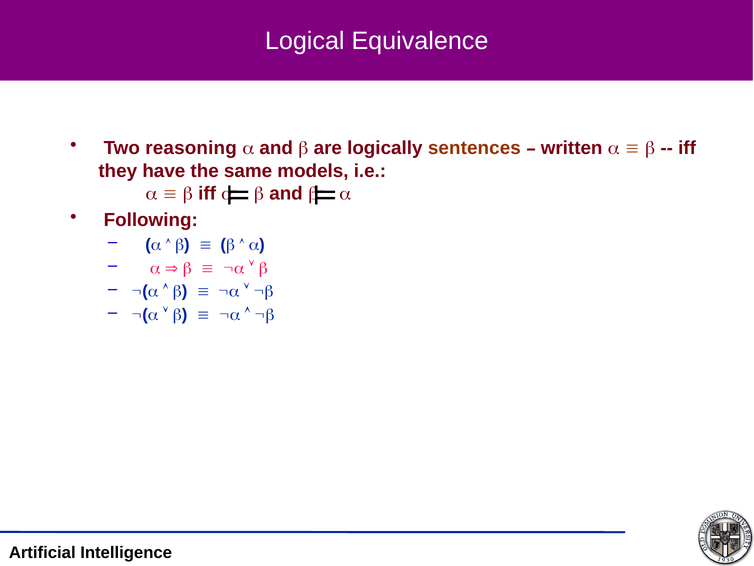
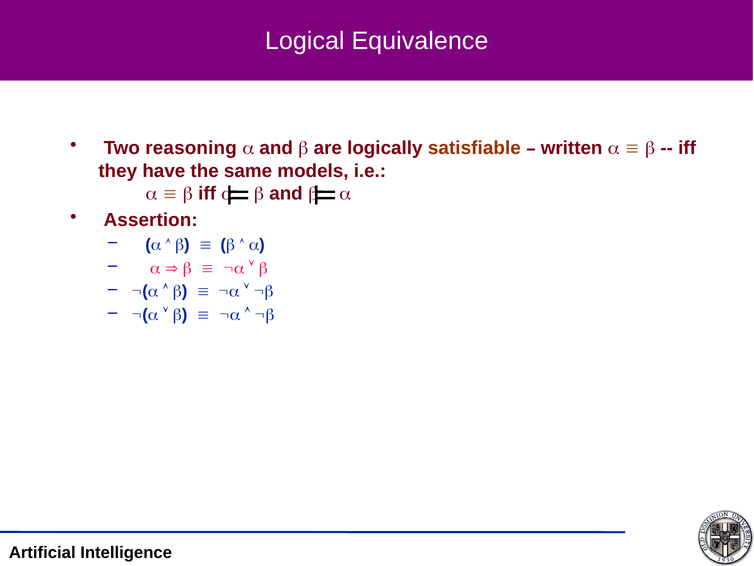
sentences: sentences -> satisfiable (474, 148)
Following: Following -> Assertion (151, 220)
